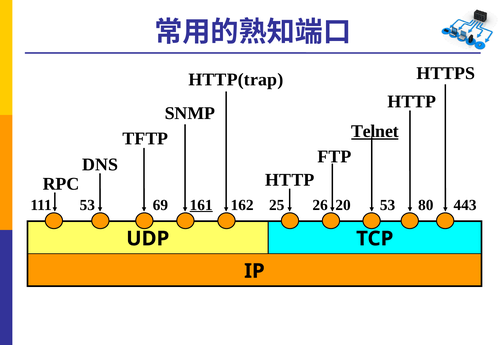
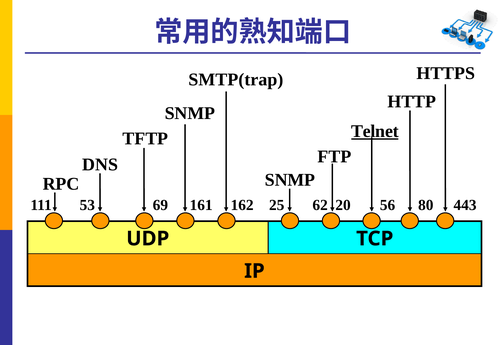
HTTP(trap: HTTP(trap -> SMTP(trap (236, 80)
HTTP: HTTP -> SNMP (290, 180)
161 underline: present -> none (201, 205)
26: 26 -> 62 (320, 205)
20 53: 53 -> 56 (388, 205)
